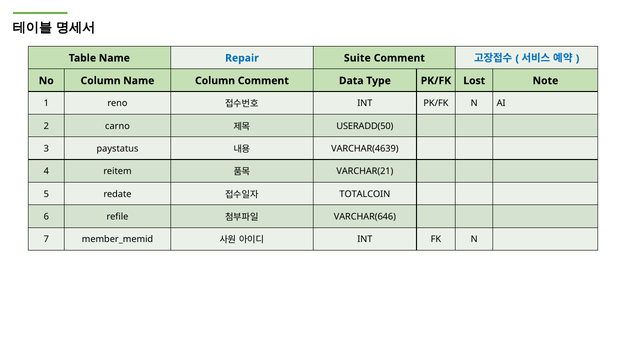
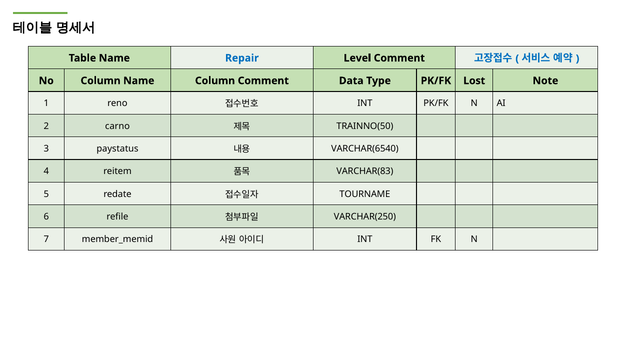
Suite: Suite -> Level (357, 58)
USERADD(50: USERADD(50 -> TRAINNO(50 (365, 126)
VARCHAR(4639: VARCHAR(4639 -> VARCHAR(6540 (365, 149)
VARCHAR(21: VARCHAR(21 -> VARCHAR(83 (365, 172)
TOTALCOIN: TOTALCOIN -> TOURNAME (365, 194)
VARCHAR(646: VARCHAR(646 -> VARCHAR(250 (365, 217)
